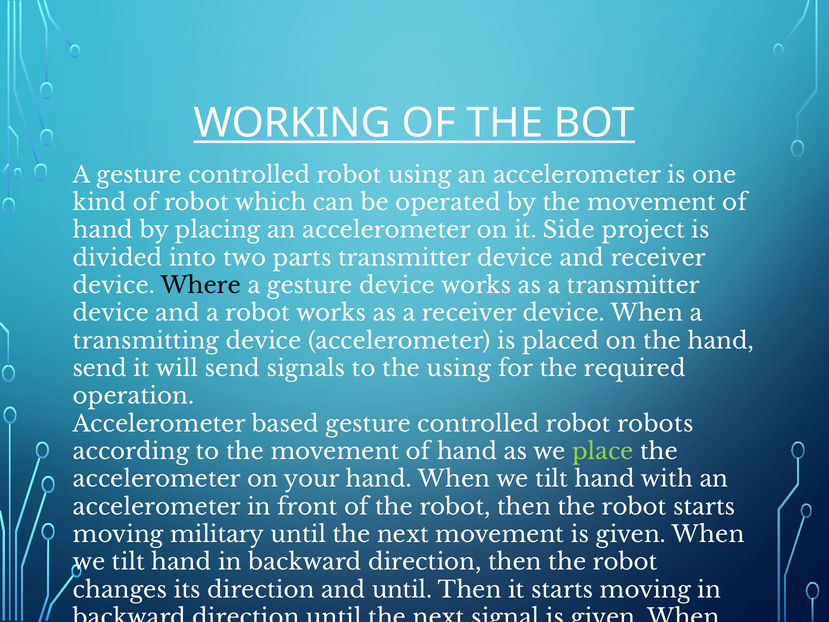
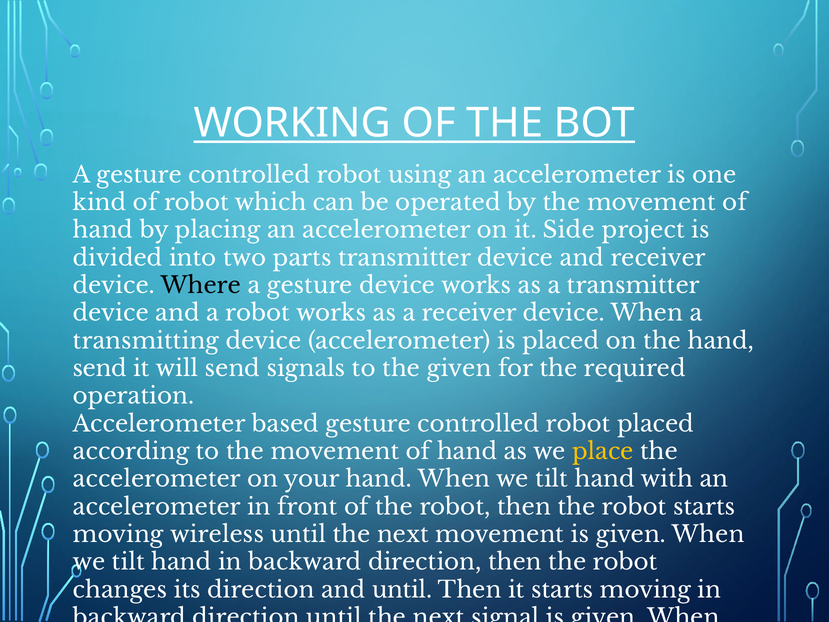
the using: using -> given (459, 369)
robot robots: robots -> placed (656, 424)
place colour: light green -> yellow (603, 451)
military: military -> wireless (217, 534)
